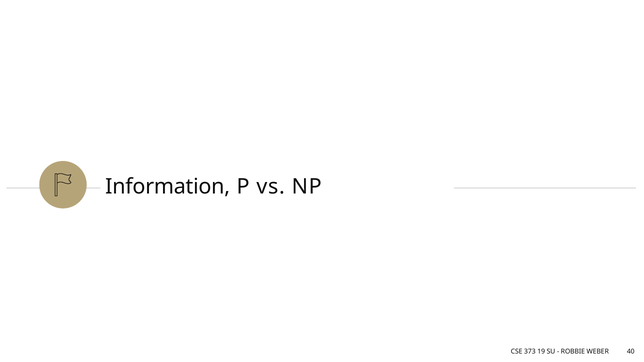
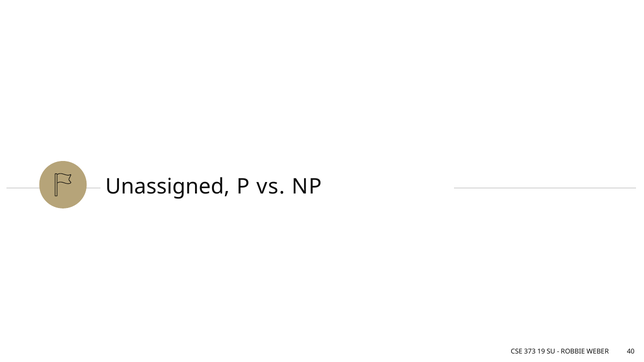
Information: Information -> Unassigned (168, 187)
